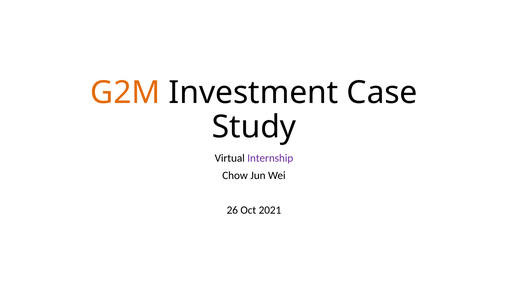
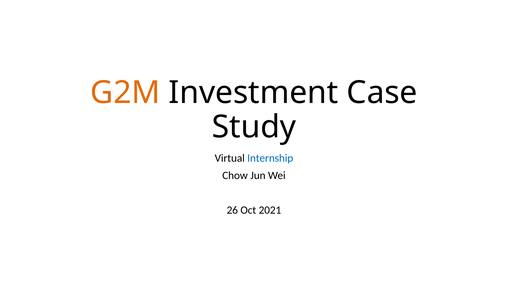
Internship colour: purple -> blue (270, 158)
